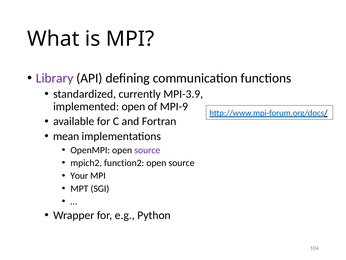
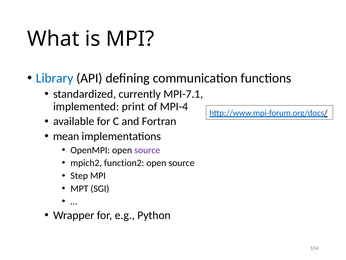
Library colour: purple -> blue (55, 78)
MPI-3.9: MPI-3.9 -> MPI-7.1 (183, 94)
implemented open: open -> print (133, 106)
MPI-9: MPI-9 -> MPI-4 (174, 106)
Your: Your -> Step (79, 175)
